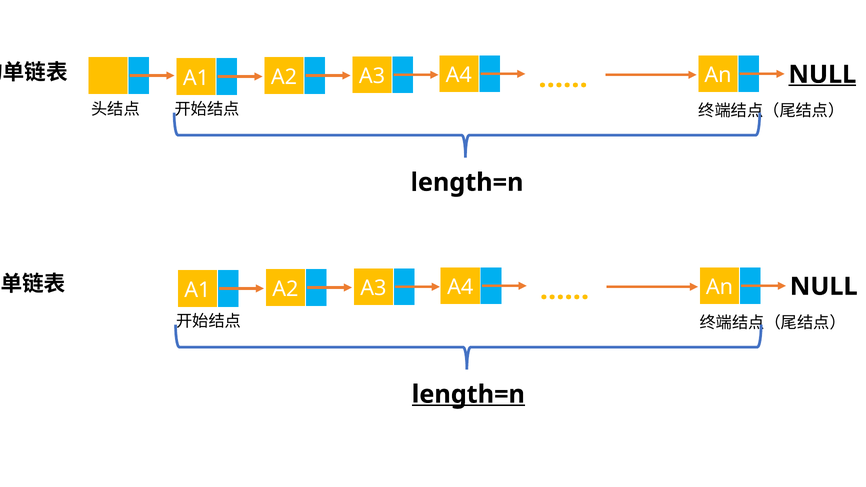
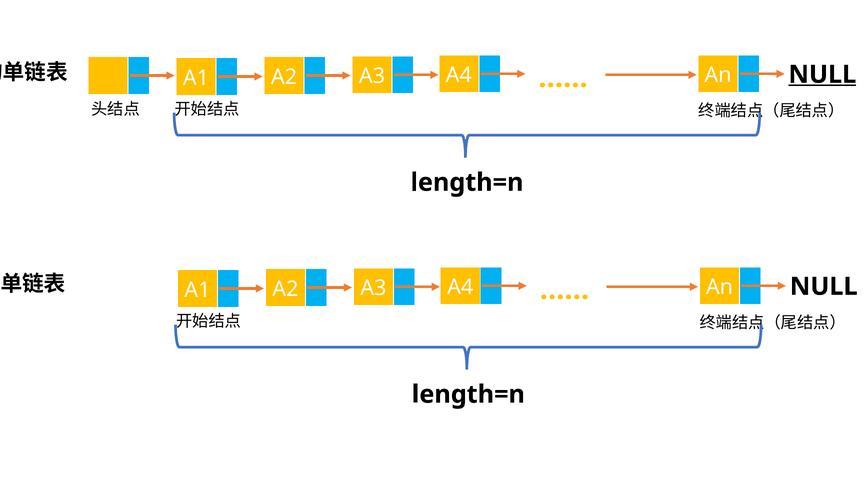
length=n underline: present -> none (468, 395)
